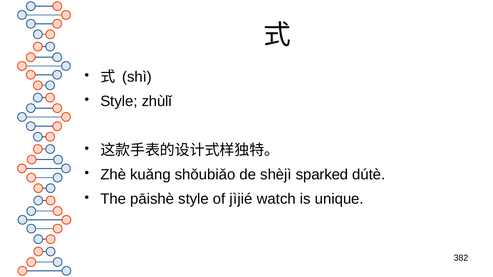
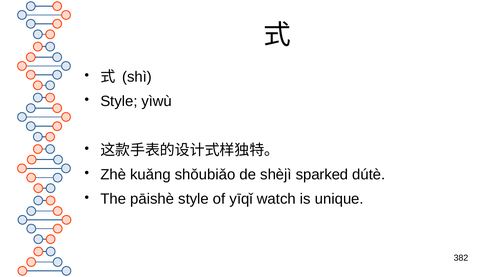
zhùlǐ: zhùlǐ -> yìwù (157, 101)
jìjié: jìjié -> yīqǐ (241, 199)
